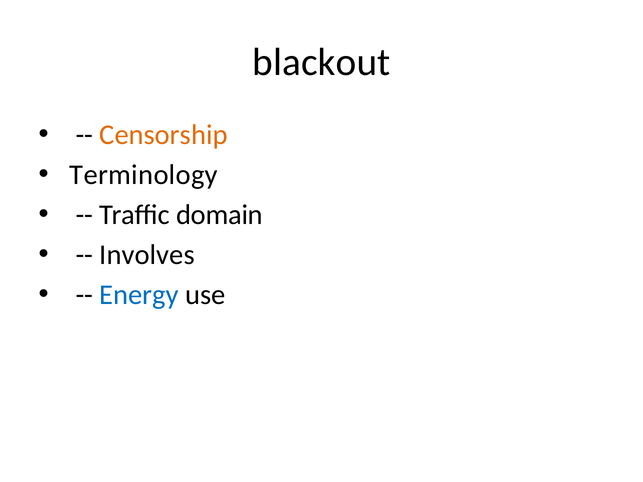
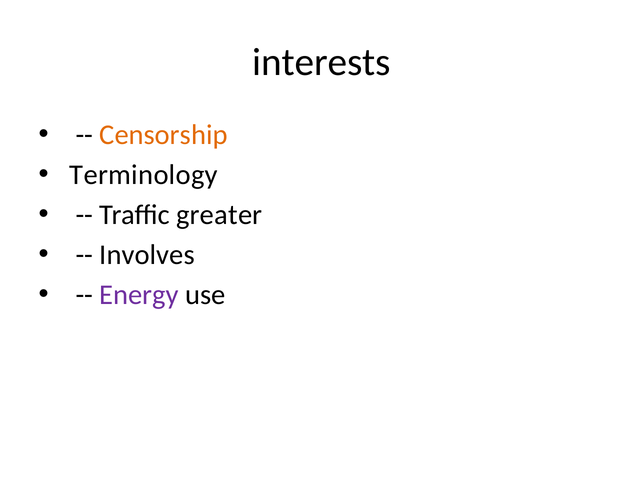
blackout: blackout -> interests (322, 62)
domain: domain -> greater (219, 215)
Energy colour: blue -> purple (139, 295)
